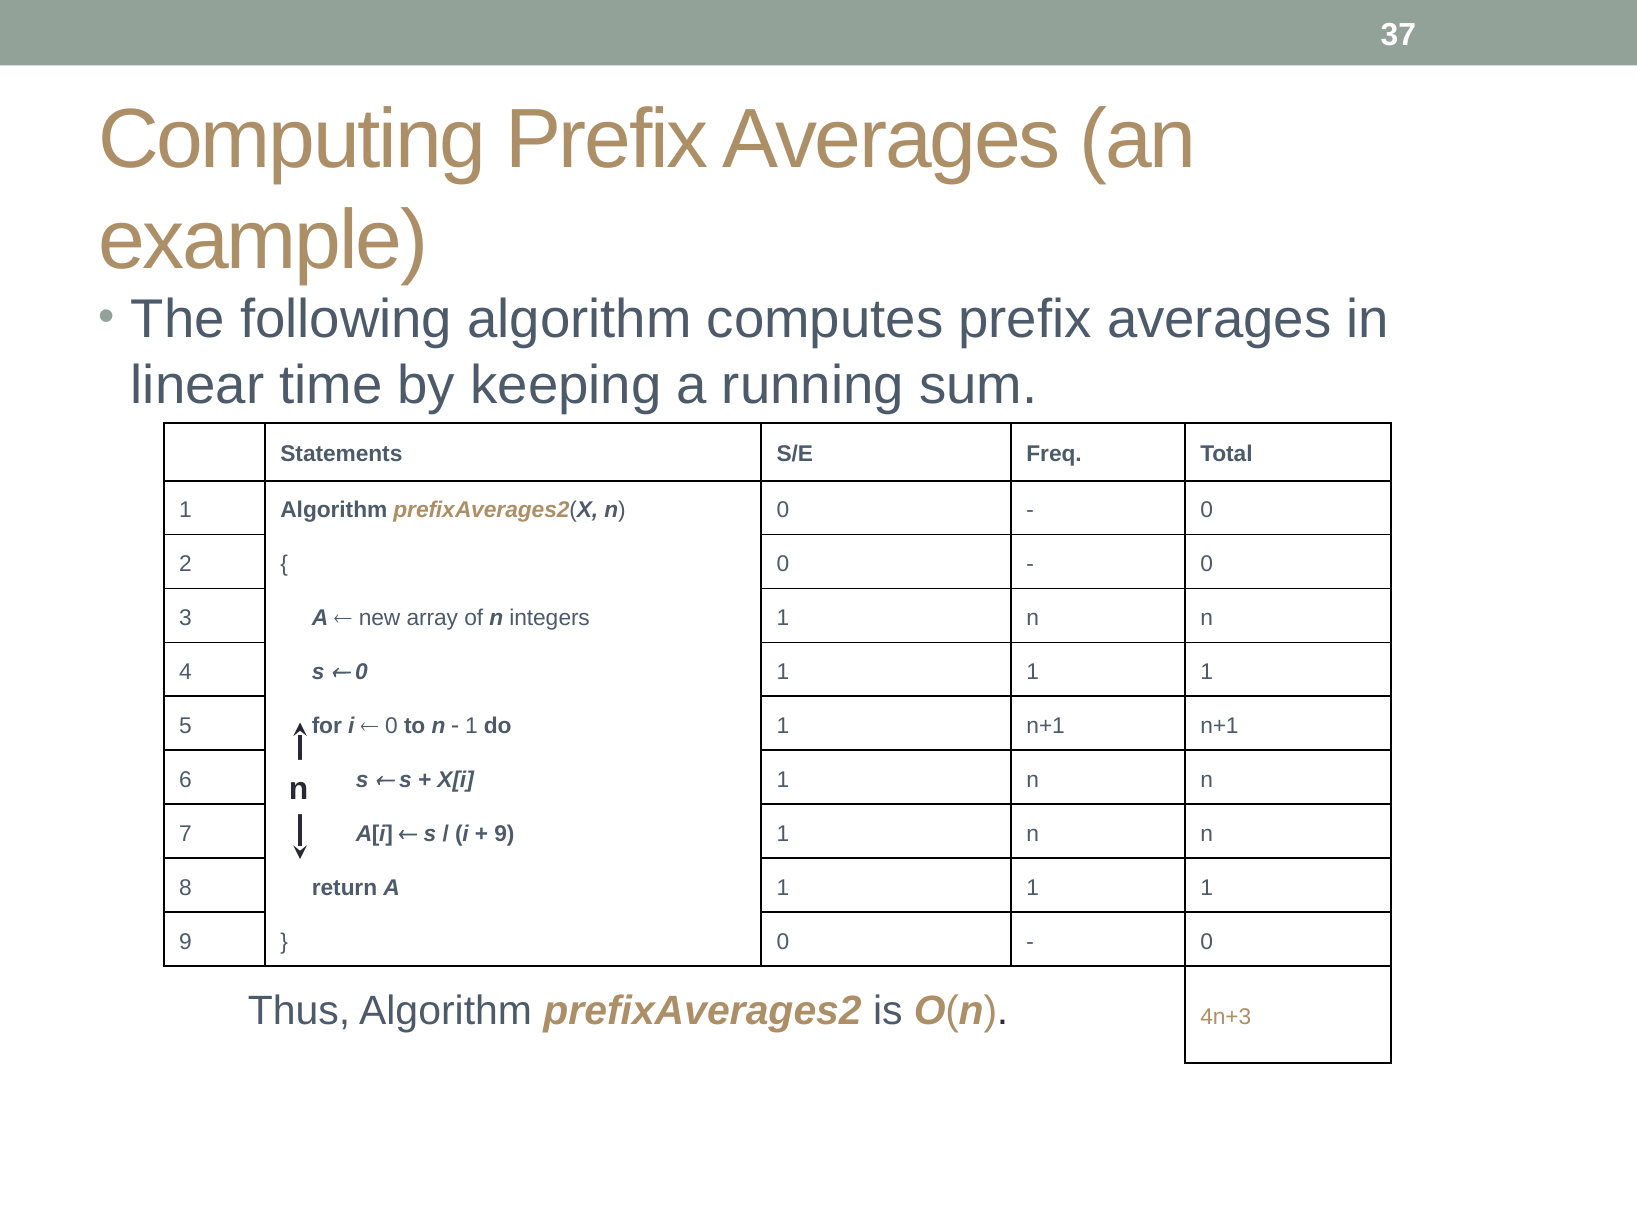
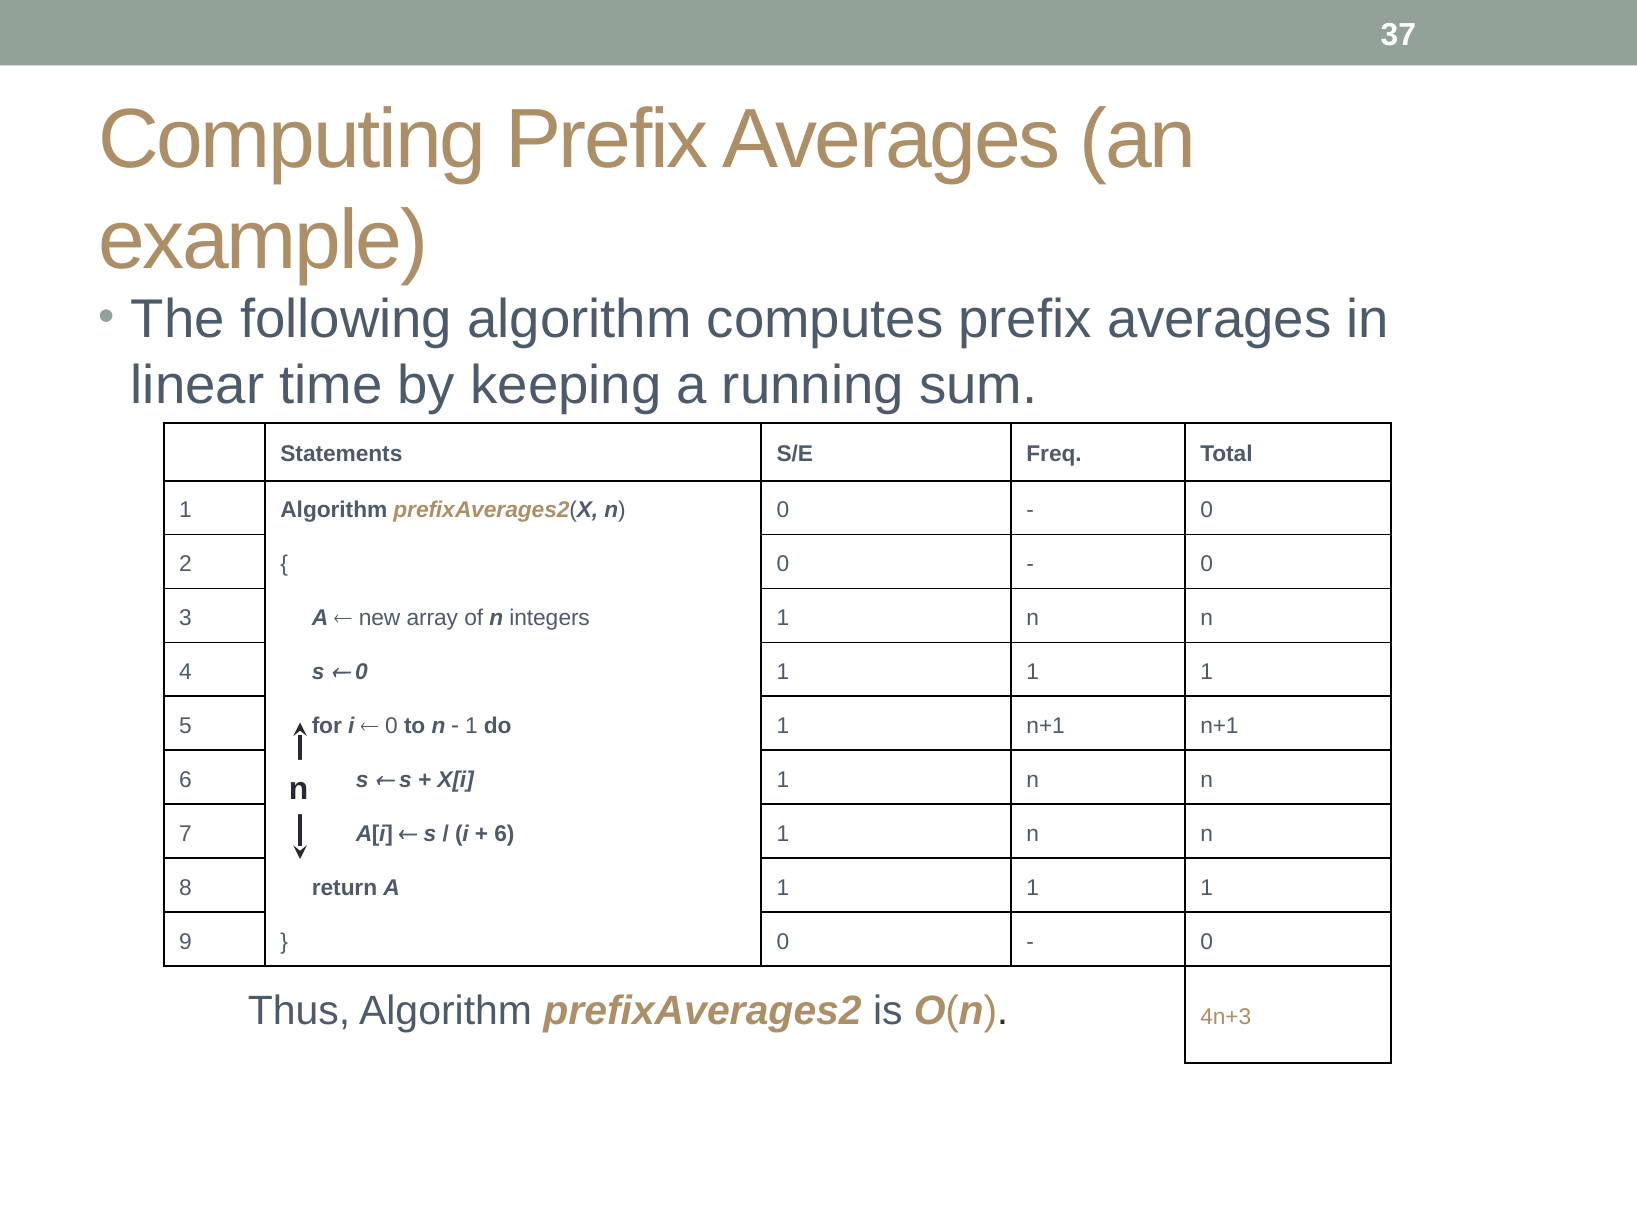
9: 9 -> 6 (504, 834)
